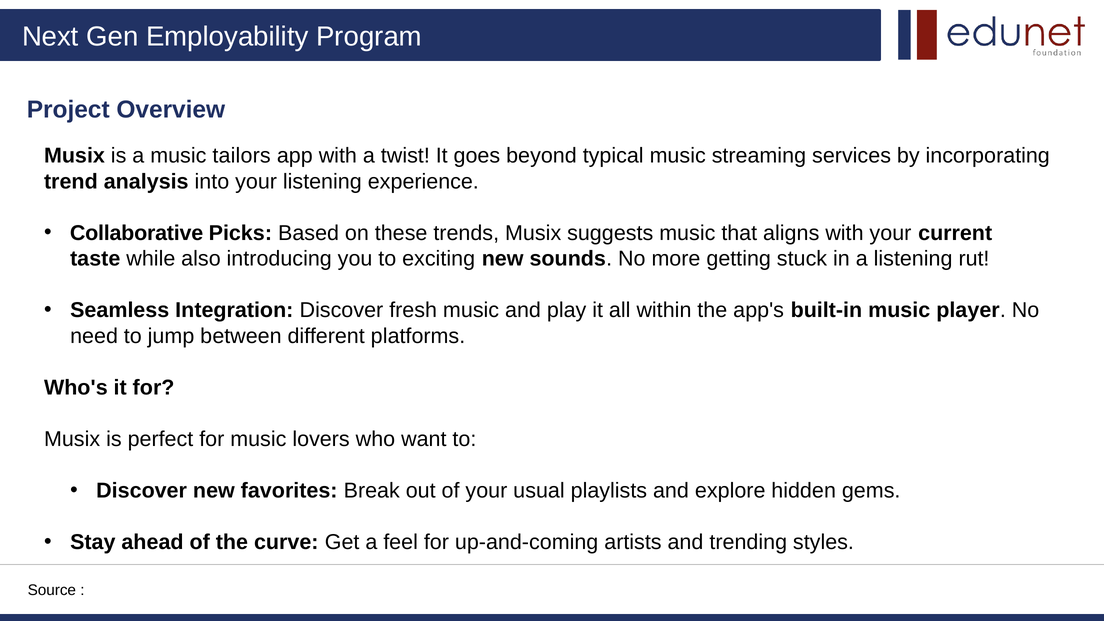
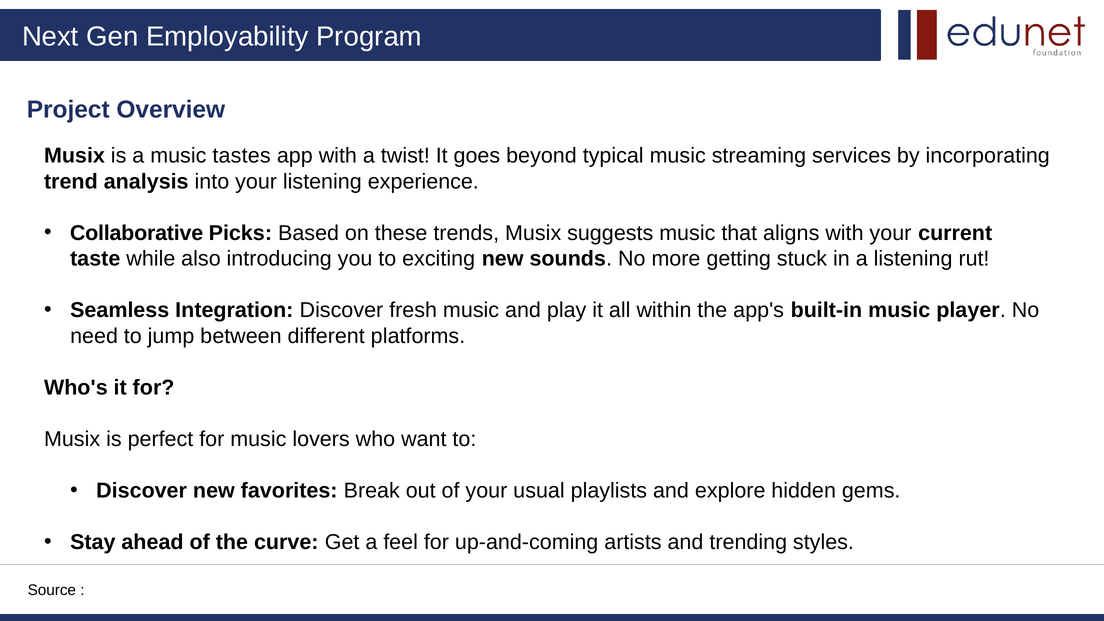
tailors: tailors -> tastes (242, 156)
